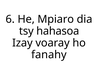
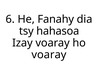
Mpiaro: Mpiaro -> Fanahy (56, 19)
fanahy: fanahy -> voaray (49, 54)
